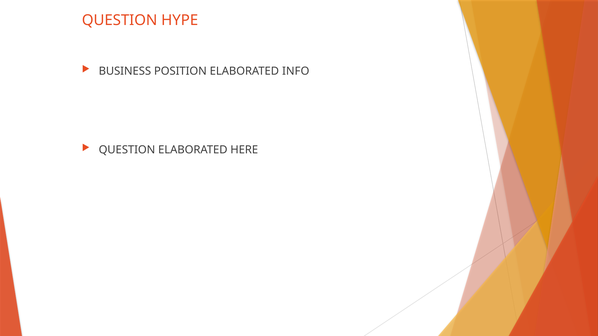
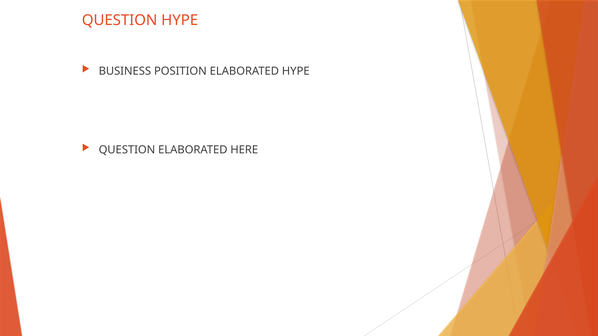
ELABORATED INFO: INFO -> HYPE (296, 71)
